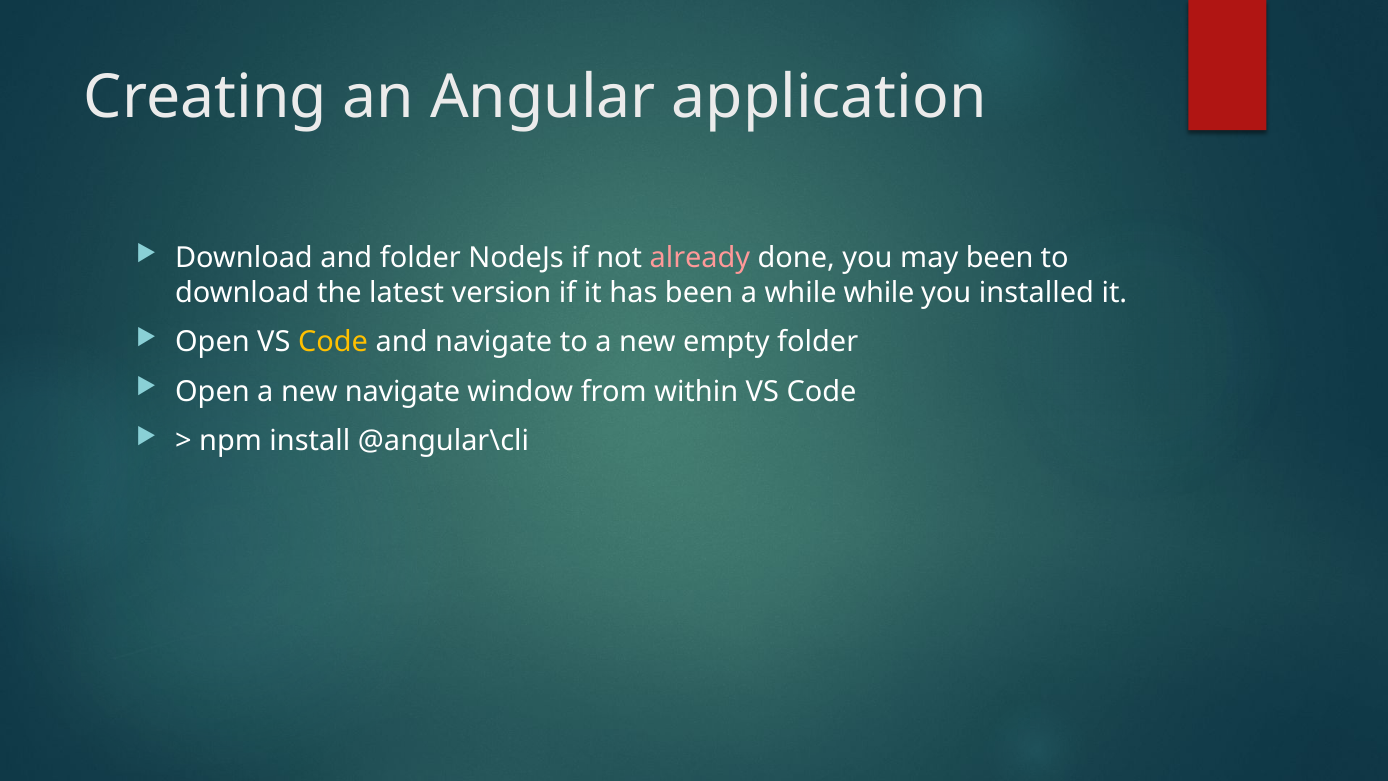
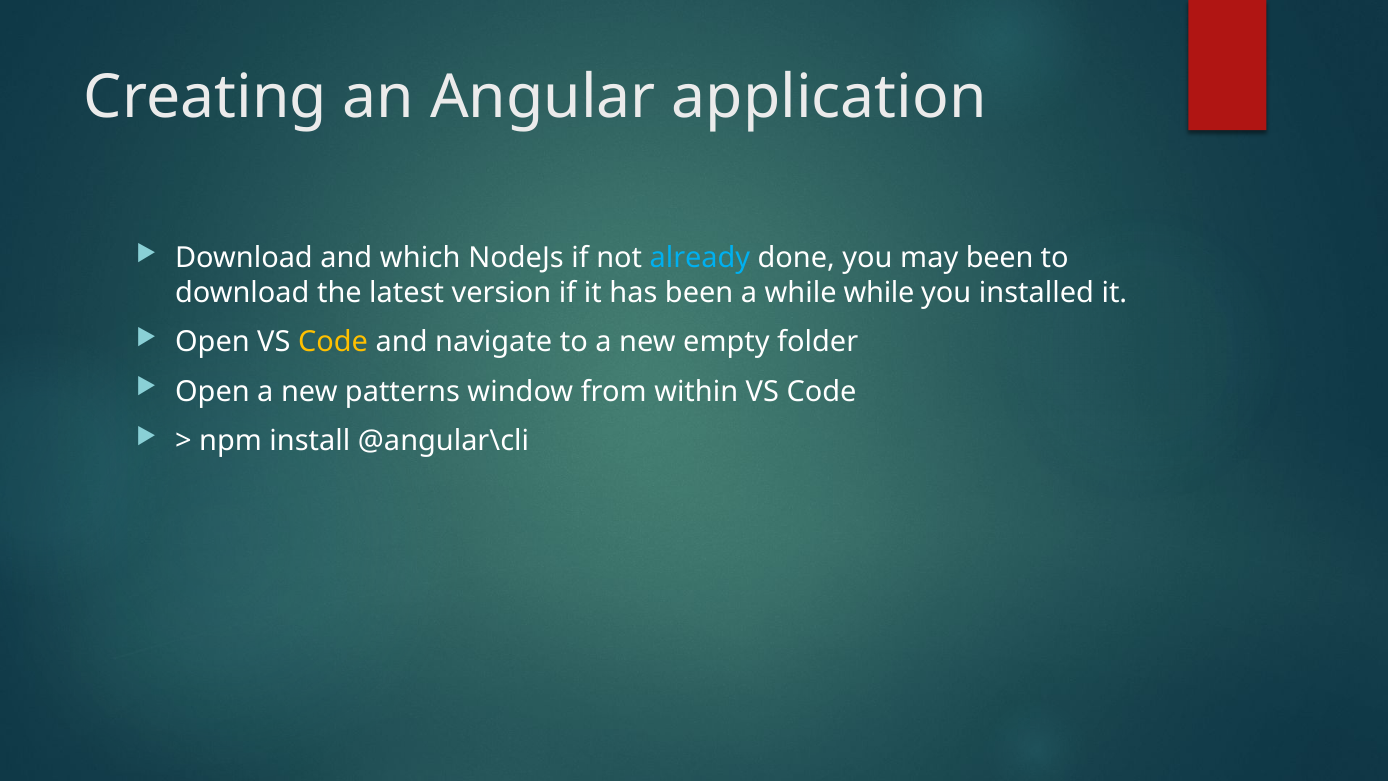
and folder: folder -> which (420, 258)
already colour: pink -> light blue (700, 258)
new navigate: navigate -> patterns (402, 391)
